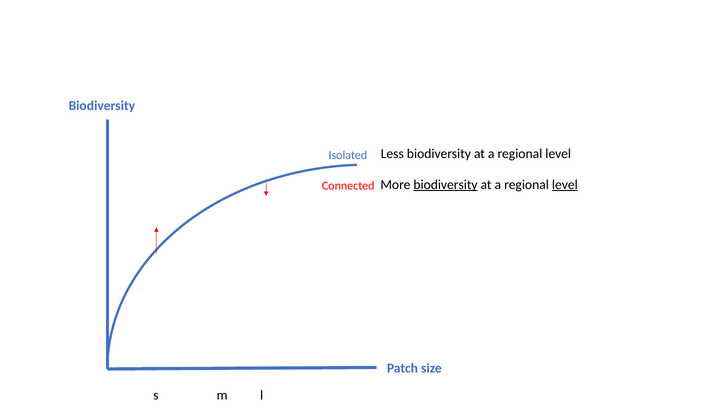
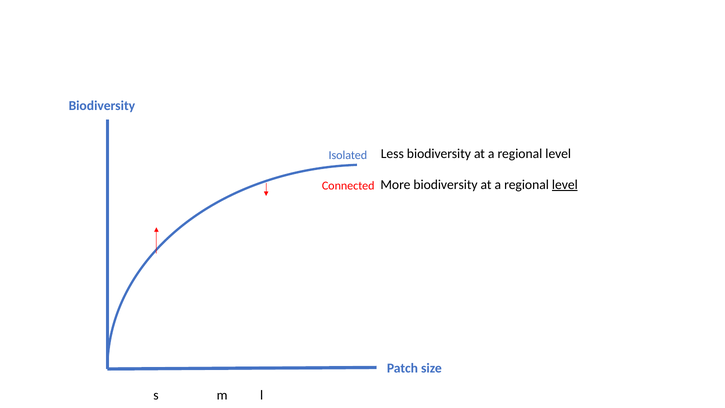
biodiversity underline: present -> none (446, 185)
